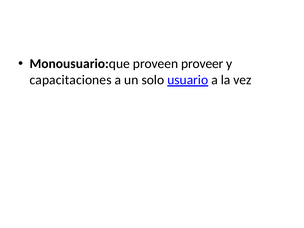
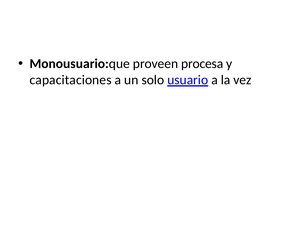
proveer: proveer -> procesa (202, 64)
